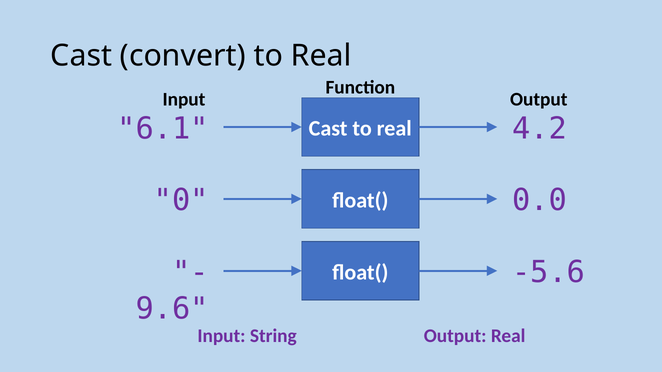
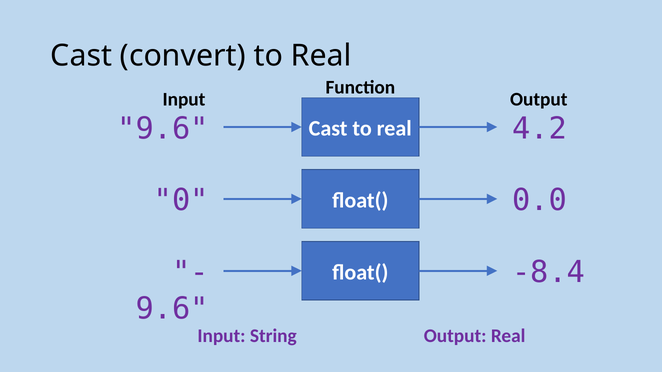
6.1: 6.1 -> 9.6 (163, 129)
-5.6: -5.6 -> -8.4 (549, 273)
